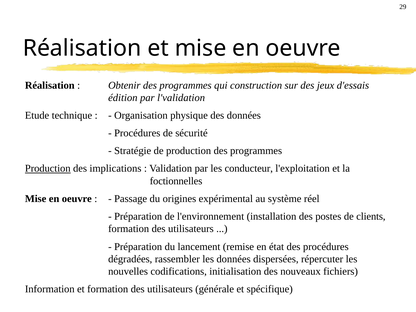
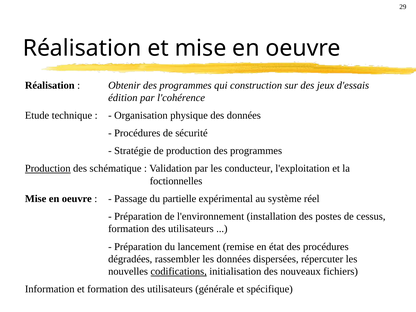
l'validation: l'validation -> l'cohérence (181, 98)
implications: implications -> schématique (116, 169)
origines: origines -> partielle (179, 199)
clients: clients -> cessus (371, 216)
codifications underline: none -> present (179, 272)
